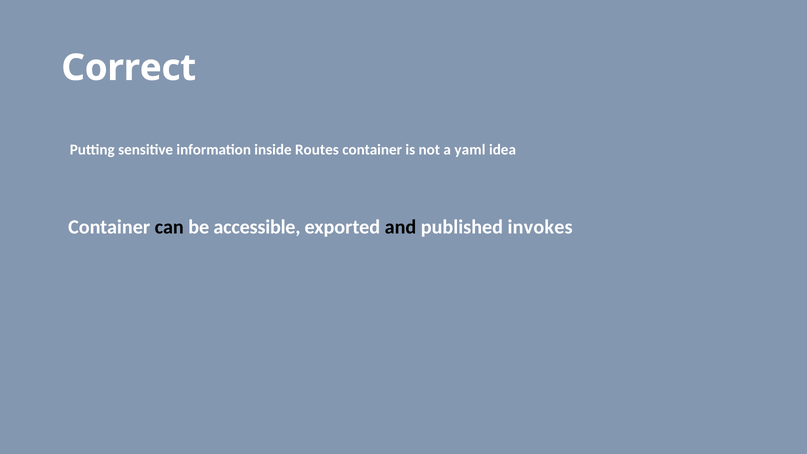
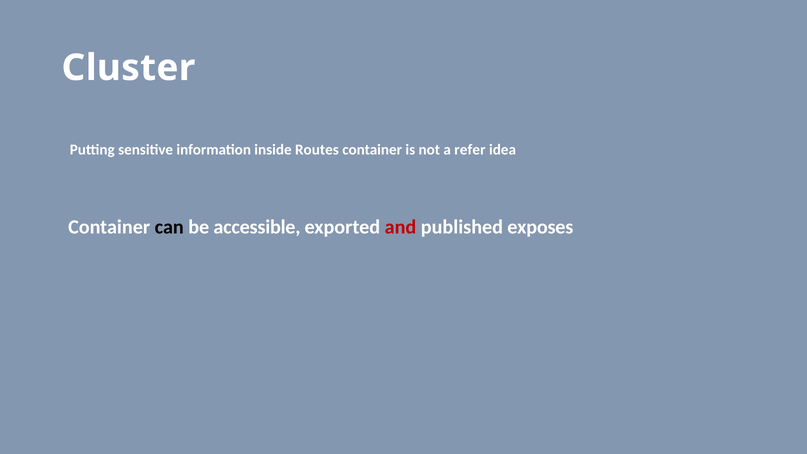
Correct: Correct -> Cluster (128, 68)
yaml: yaml -> refer (470, 150)
and colour: black -> red (400, 227)
invokes: invokes -> exposes (540, 227)
